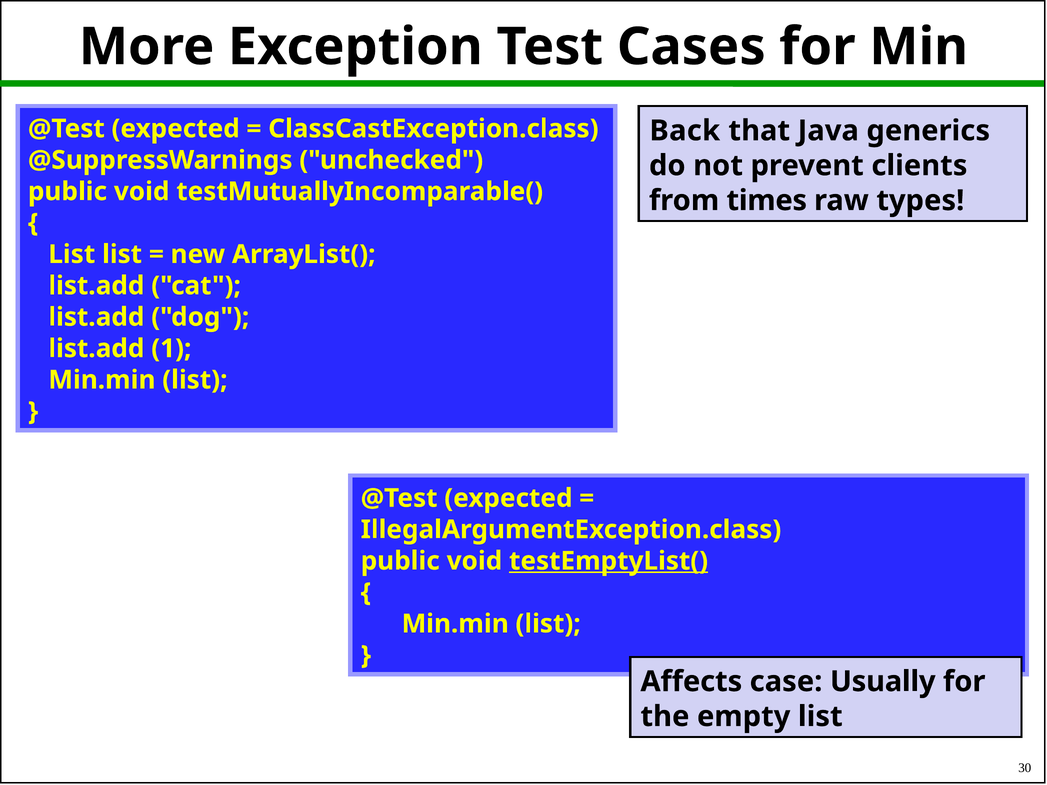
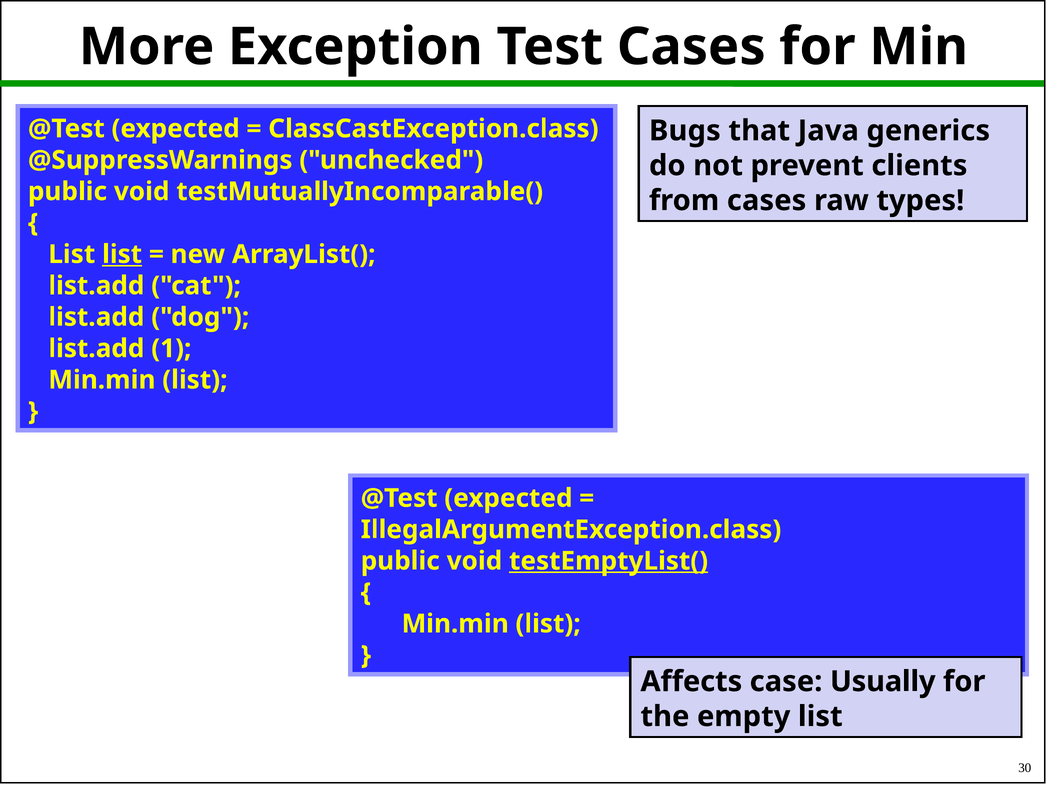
Back: Back -> Bugs (685, 131)
from times: times -> cases (767, 201)
list underline: none -> present (122, 254)
